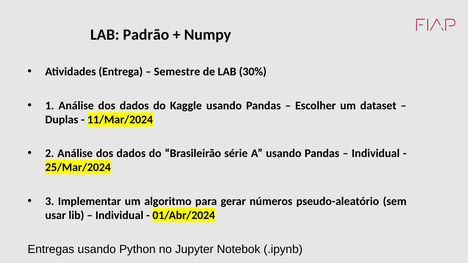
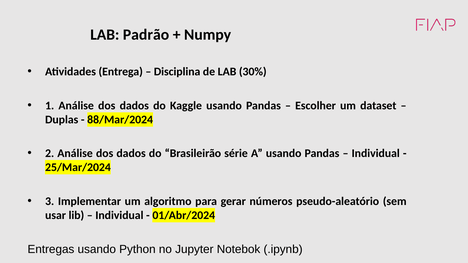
Semestre: Semestre -> Disciplina (177, 72)
11/Mar/2024: 11/Mar/2024 -> 88/Mar/2024 (120, 120)
